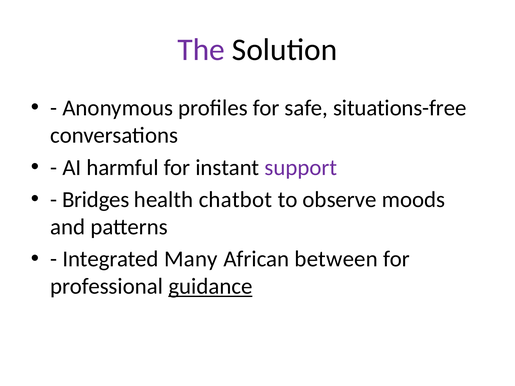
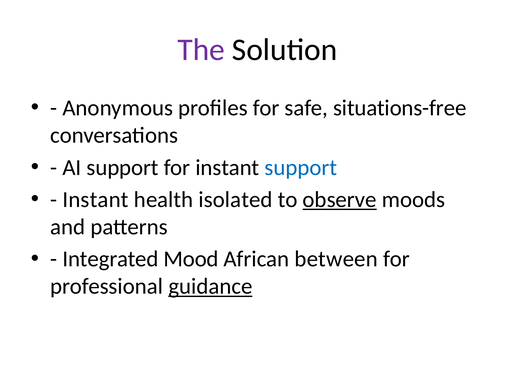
AI harmful: harmful -> support (123, 168)
support colour: purple -> blue (301, 168)
Bridges: Bridges -> Instant (95, 200)
chatbot: chatbot -> isolated (236, 200)
observe underline: none -> present (340, 200)
Many: Many -> Mood (191, 259)
